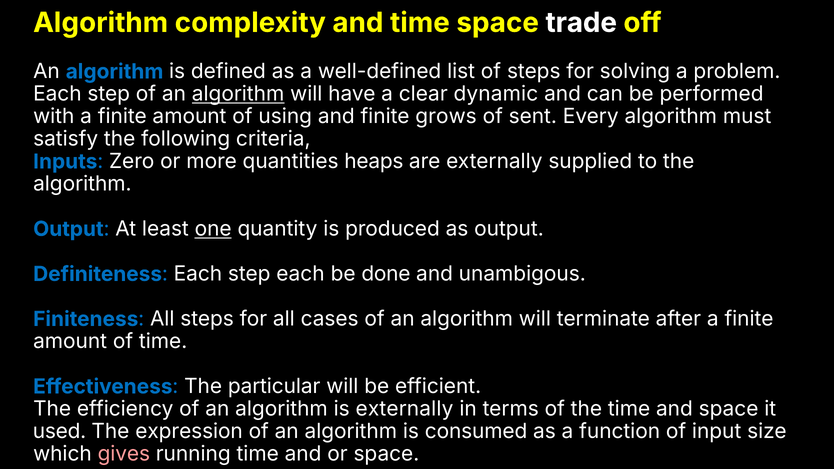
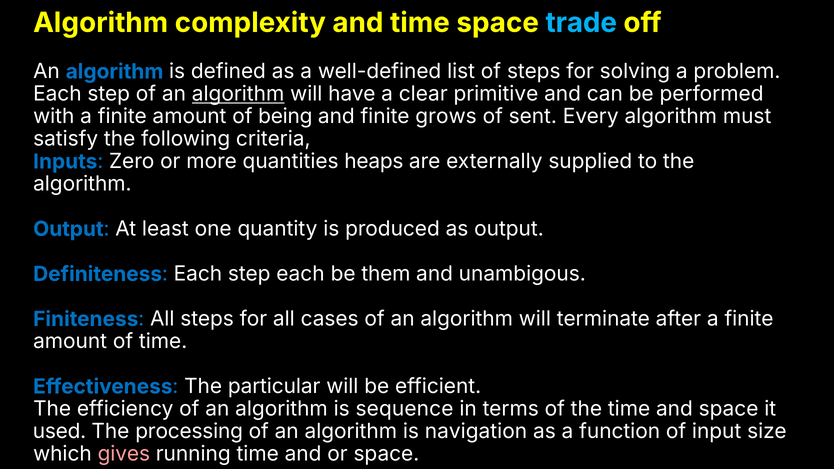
trade colour: white -> light blue (581, 23)
dynamic: dynamic -> primitive (496, 94)
using: using -> being (285, 117)
one underline: present -> none (213, 229)
done: done -> them (386, 274)
is externally: externally -> sequence (404, 409)
expression: expression -> processing (189, 432)
consumed: consumed -> navigation (476, 432)
